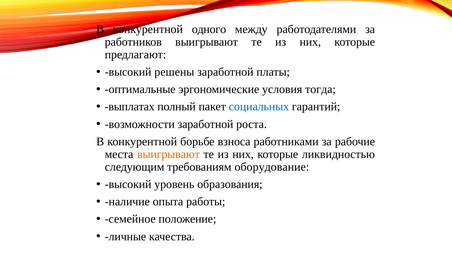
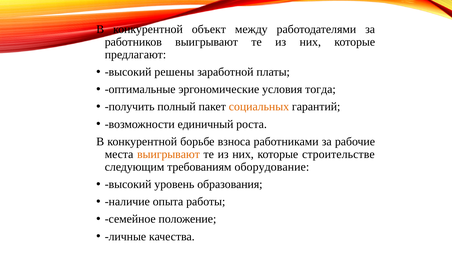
одного: одного -> объект (209, 29)
выплатах: выплатах -> получить (130, 107)
социальных colour: blue -> orange (259, 107)
возможности заработной: заработной -> единичный (206, 124)
ликвидностью: ликвидностью -> строительстве (338, 154)
